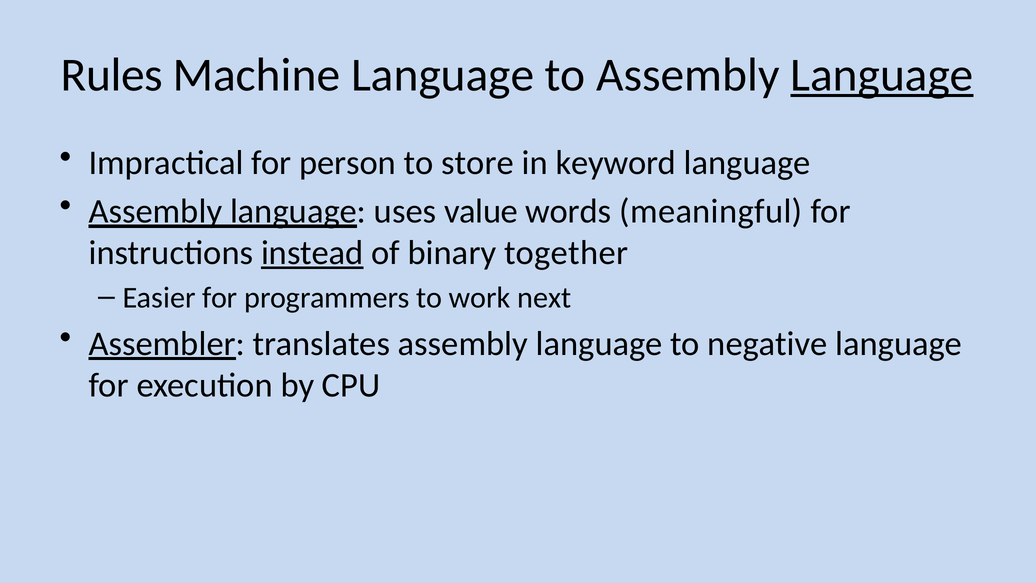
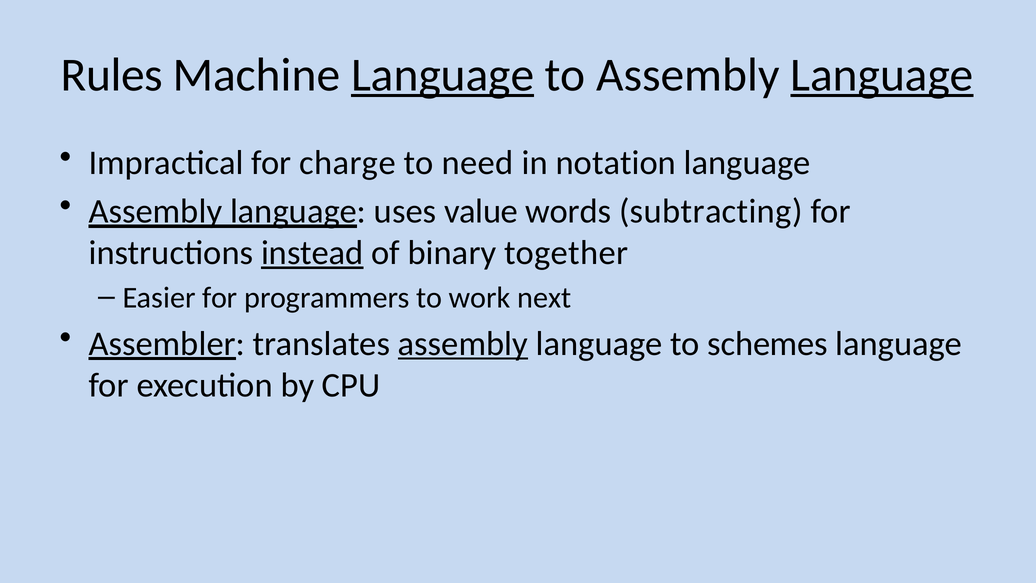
Language underline: none -> present (443, 75)
person: person -> charge (348, 163)
store: store -> need (477, 163)
keyword: keyword -> notation (616, 163)
meaningful: meaningful -> subtracting (711, 211)
assembly underline: none -> present (463, 344)
negative: negative -> schemes (768, 344)
